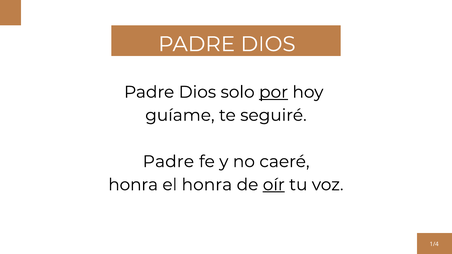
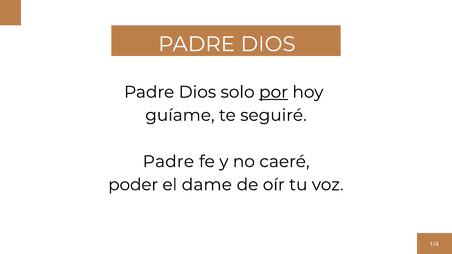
honra: honra -> poder (133, 185)
el honra: honra -> dame (207, 185)
oír underline: present -> none (274, 185)
